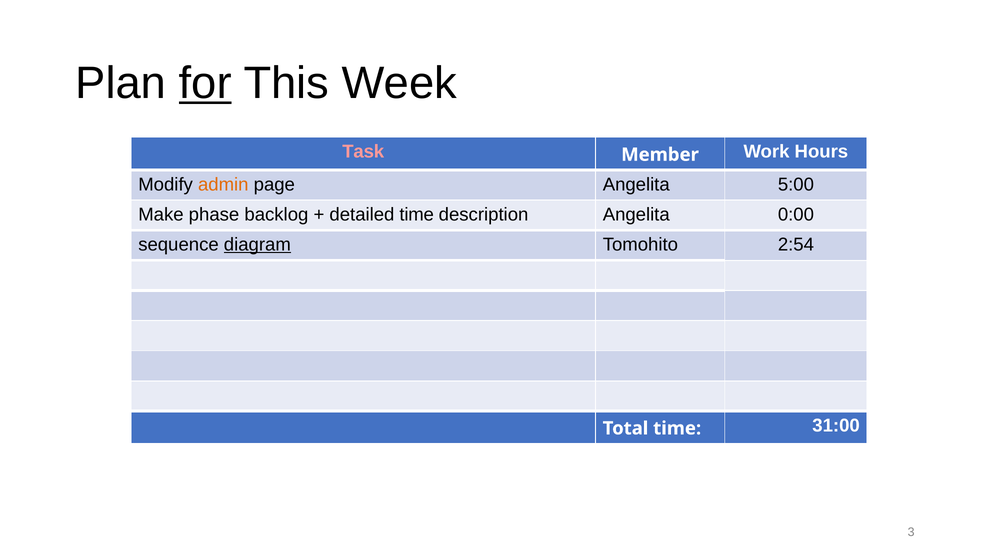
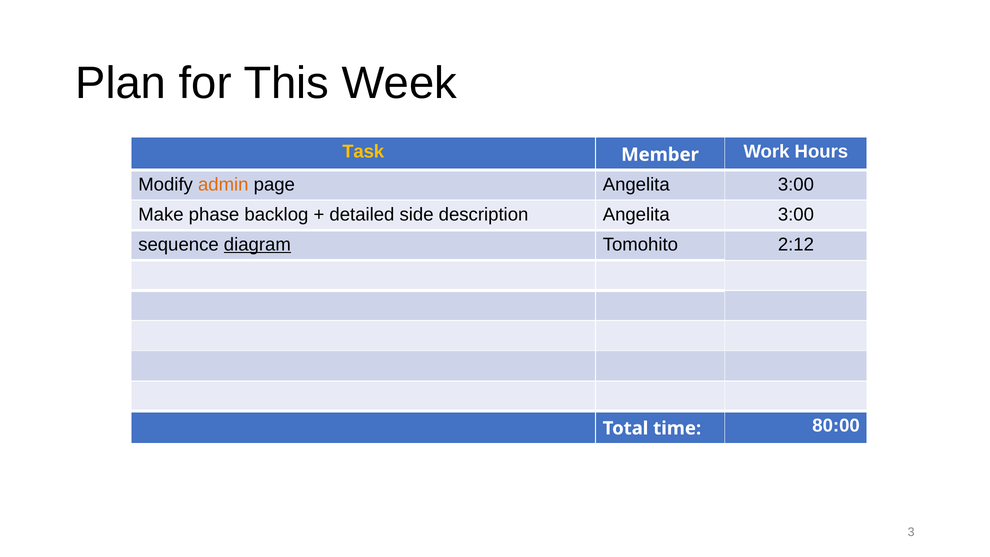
for underline: present -> none (205, 83)
Task colour: pink -> yellow (363, 152)
page Angelita 5:00: 5:00 -> 3:00 (796, 184)
detailed time: time -> side (417, 215)
description Angelita 0:00: 0:00 -> 3:00 (796, 215)
2:54: 2:54 -> 2:12 (796, 245)
31:00: 31:00 -> 80:00 (836, 425)
